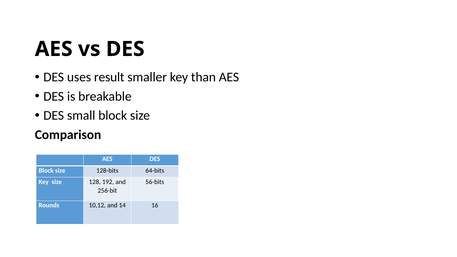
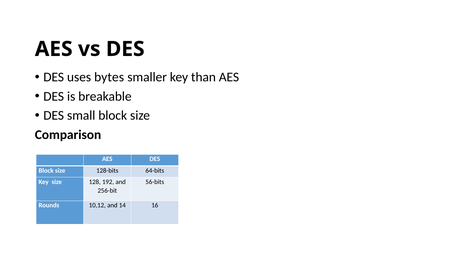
result: result -> bytes (109, 77)
